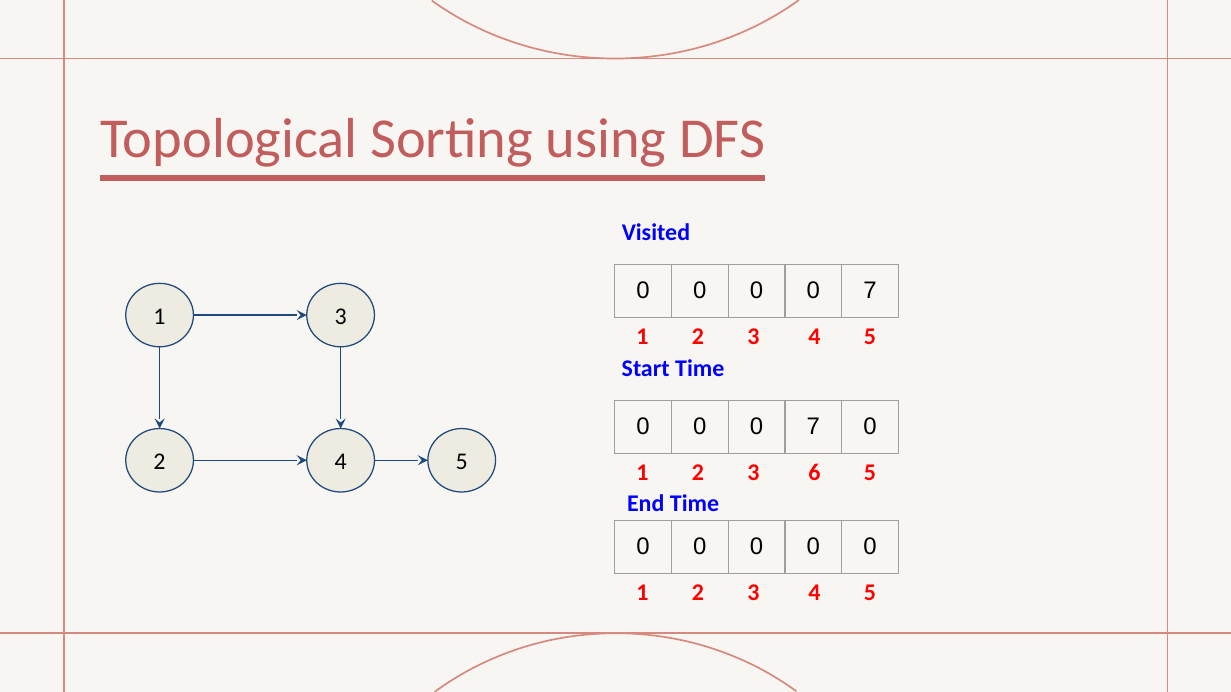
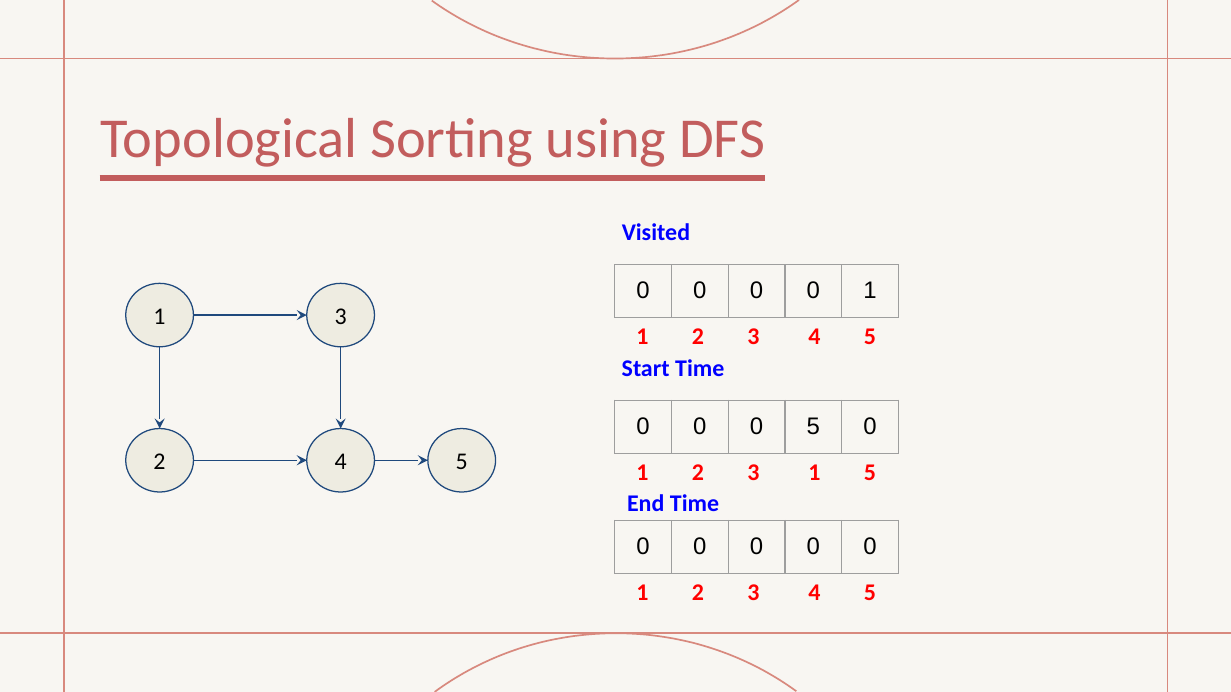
7: 7 -> 1 (870, 291)
7: 7 -> 5 (813, 427)
3 6: 6 -> 1 (815, 473)
